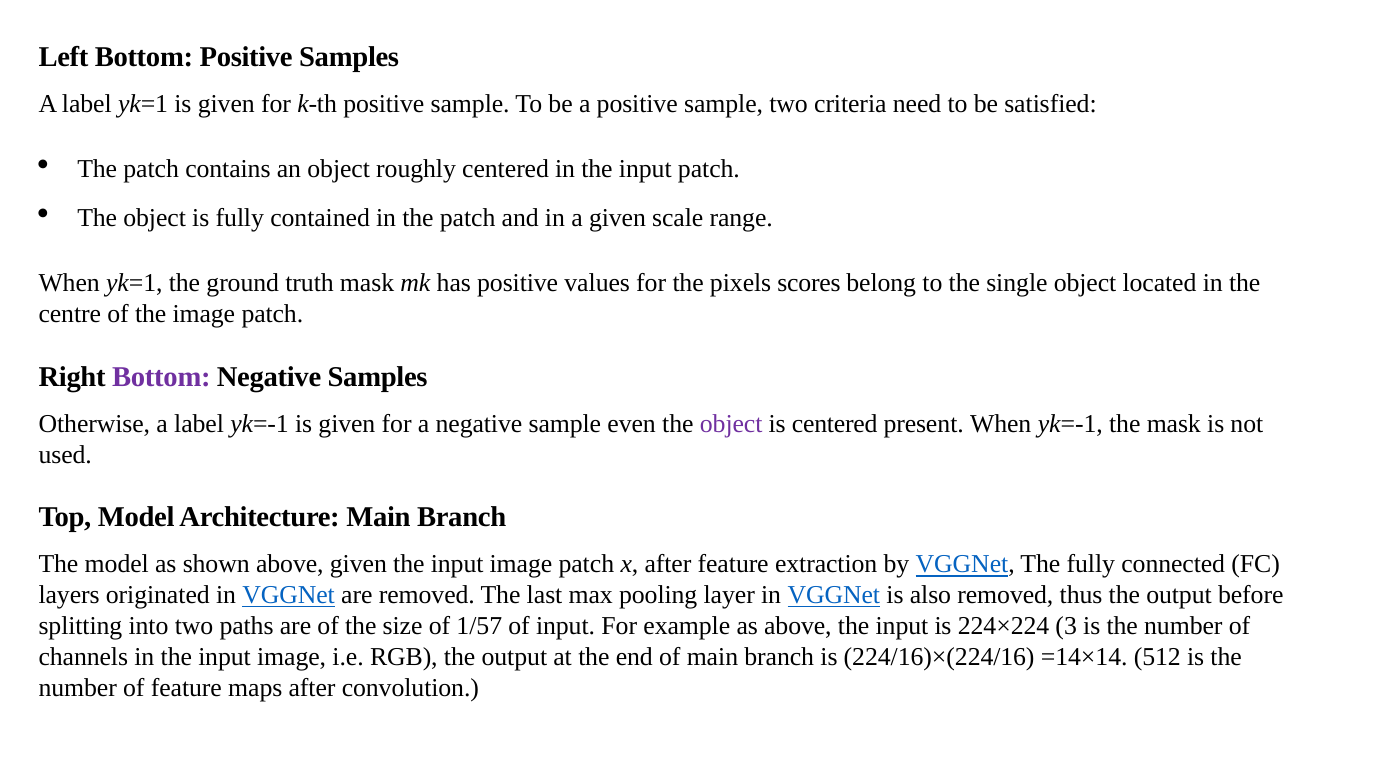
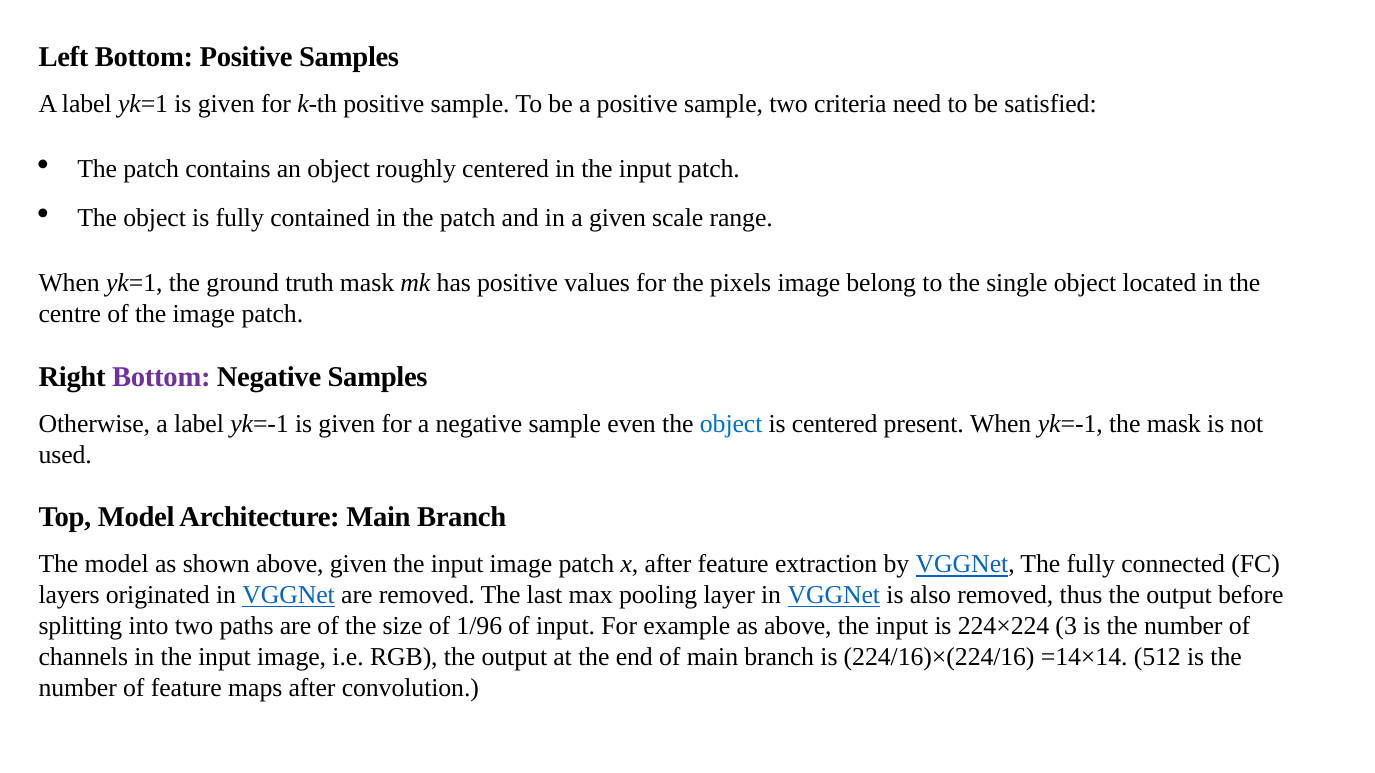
pixels scores: scores -> image (809, 284)
object colour: purple -> blue (731, 424)
1/57: 1/57 -> 1/96 (479, 627)
